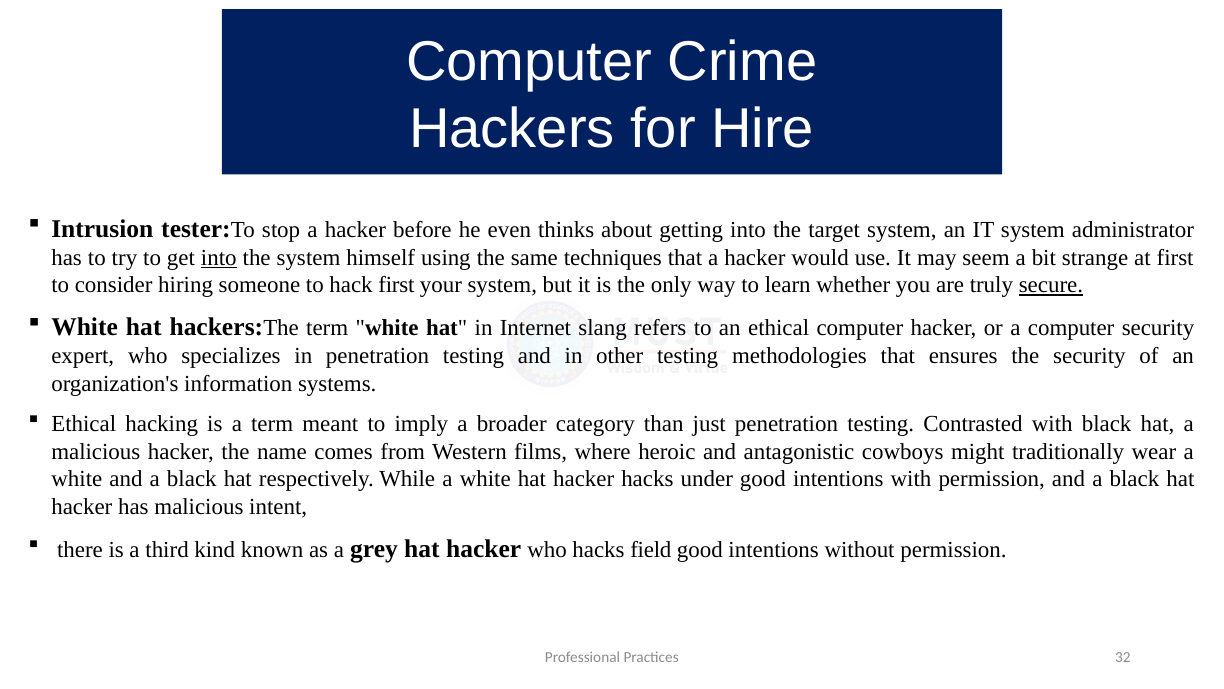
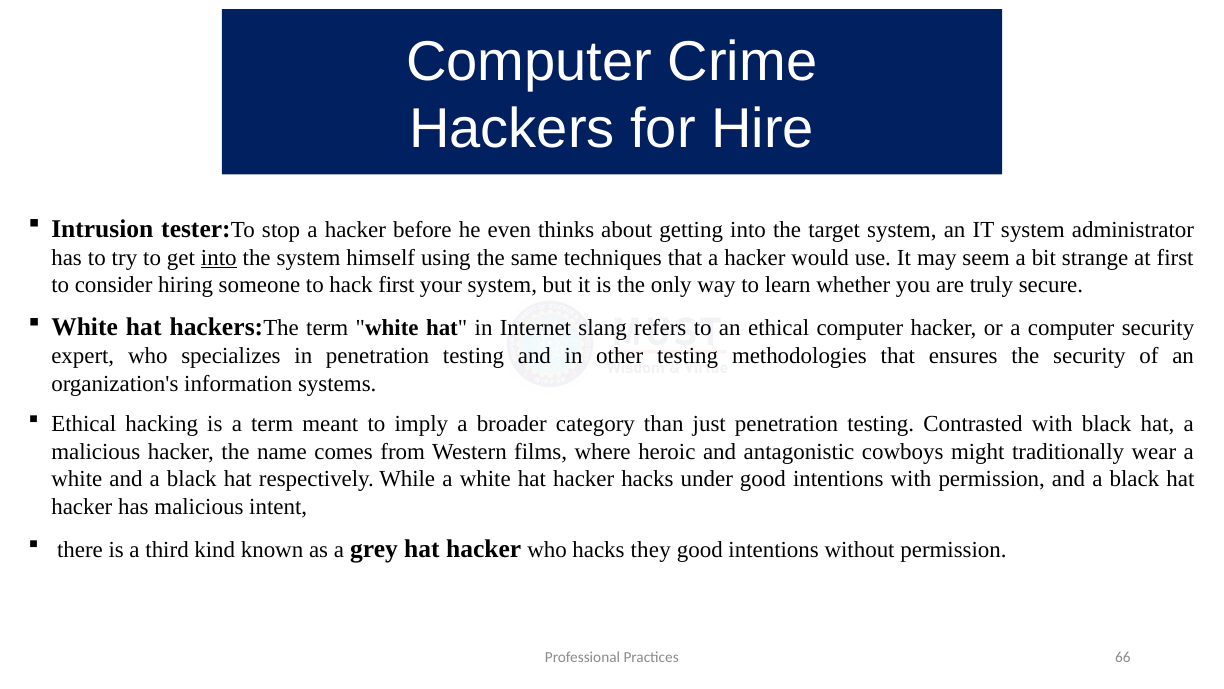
secure underline: present -> none (1051, 285)
field: field -> they (651, 549)
32: 32 -> 66 (1123, 657)
